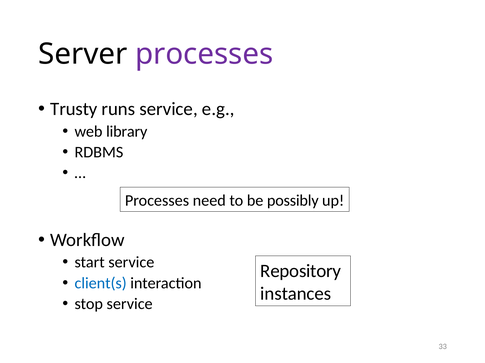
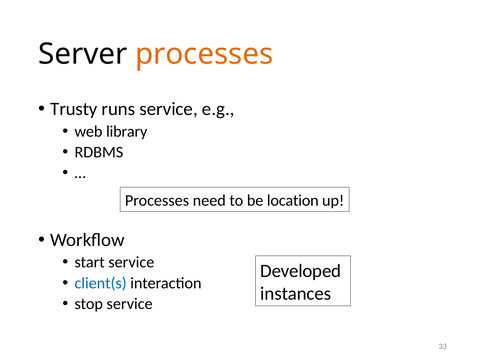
processes colour: purple -> orange (204, 54)
possibly: possibly -> location (293, 201)
Repository: Repository -> Developed (301, 271)
